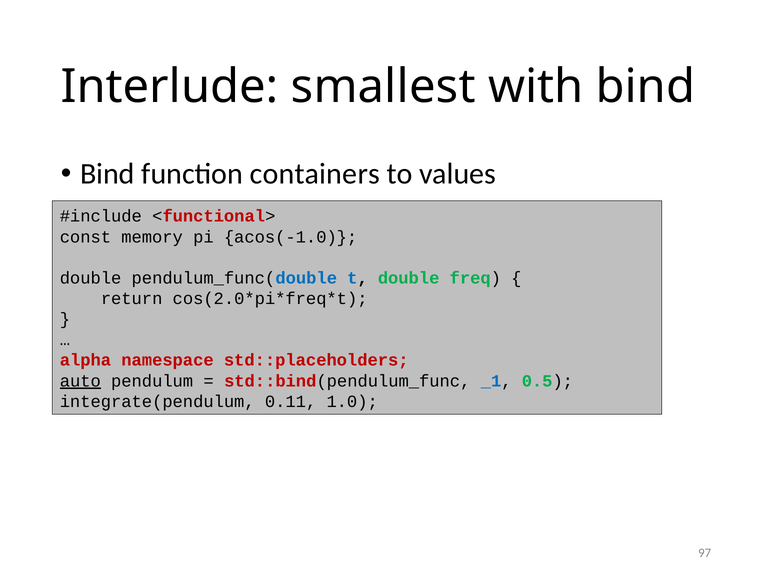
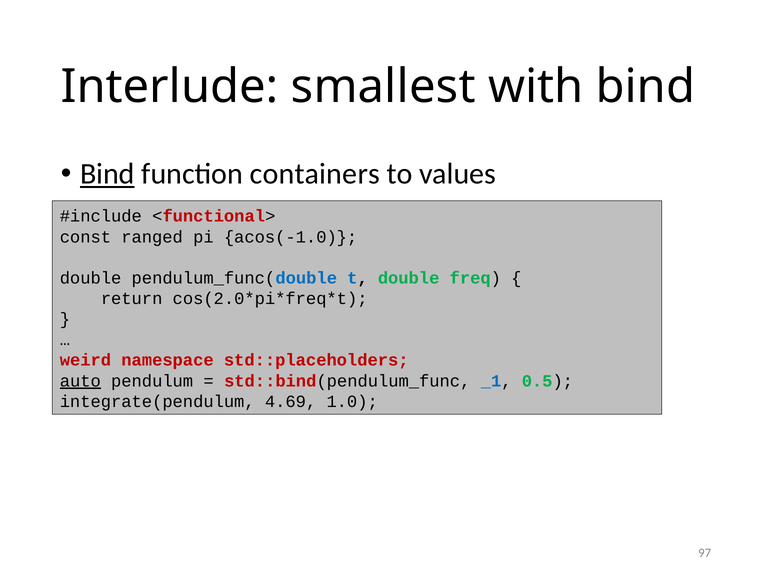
Bind underline: none -> present (107, 174)
memory: memory -> ranged (152, 237)
alpha: alpha -> weird (85, 360)
0.11: 0.11 -> 4.69 (291, 401)
